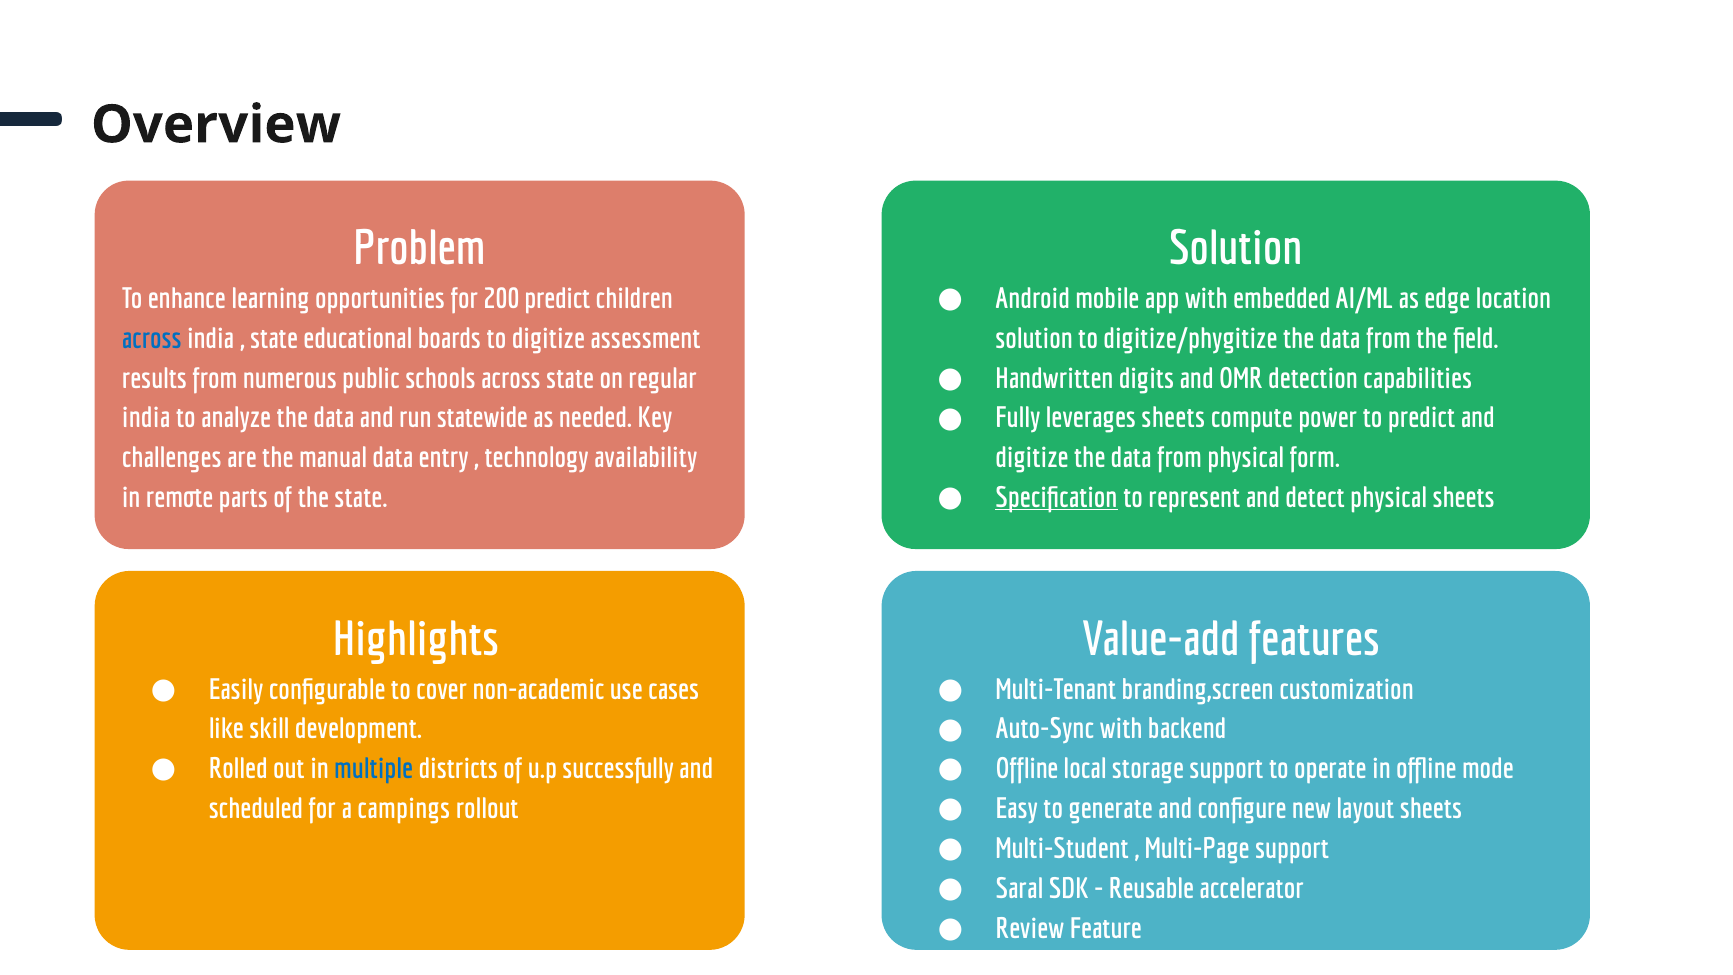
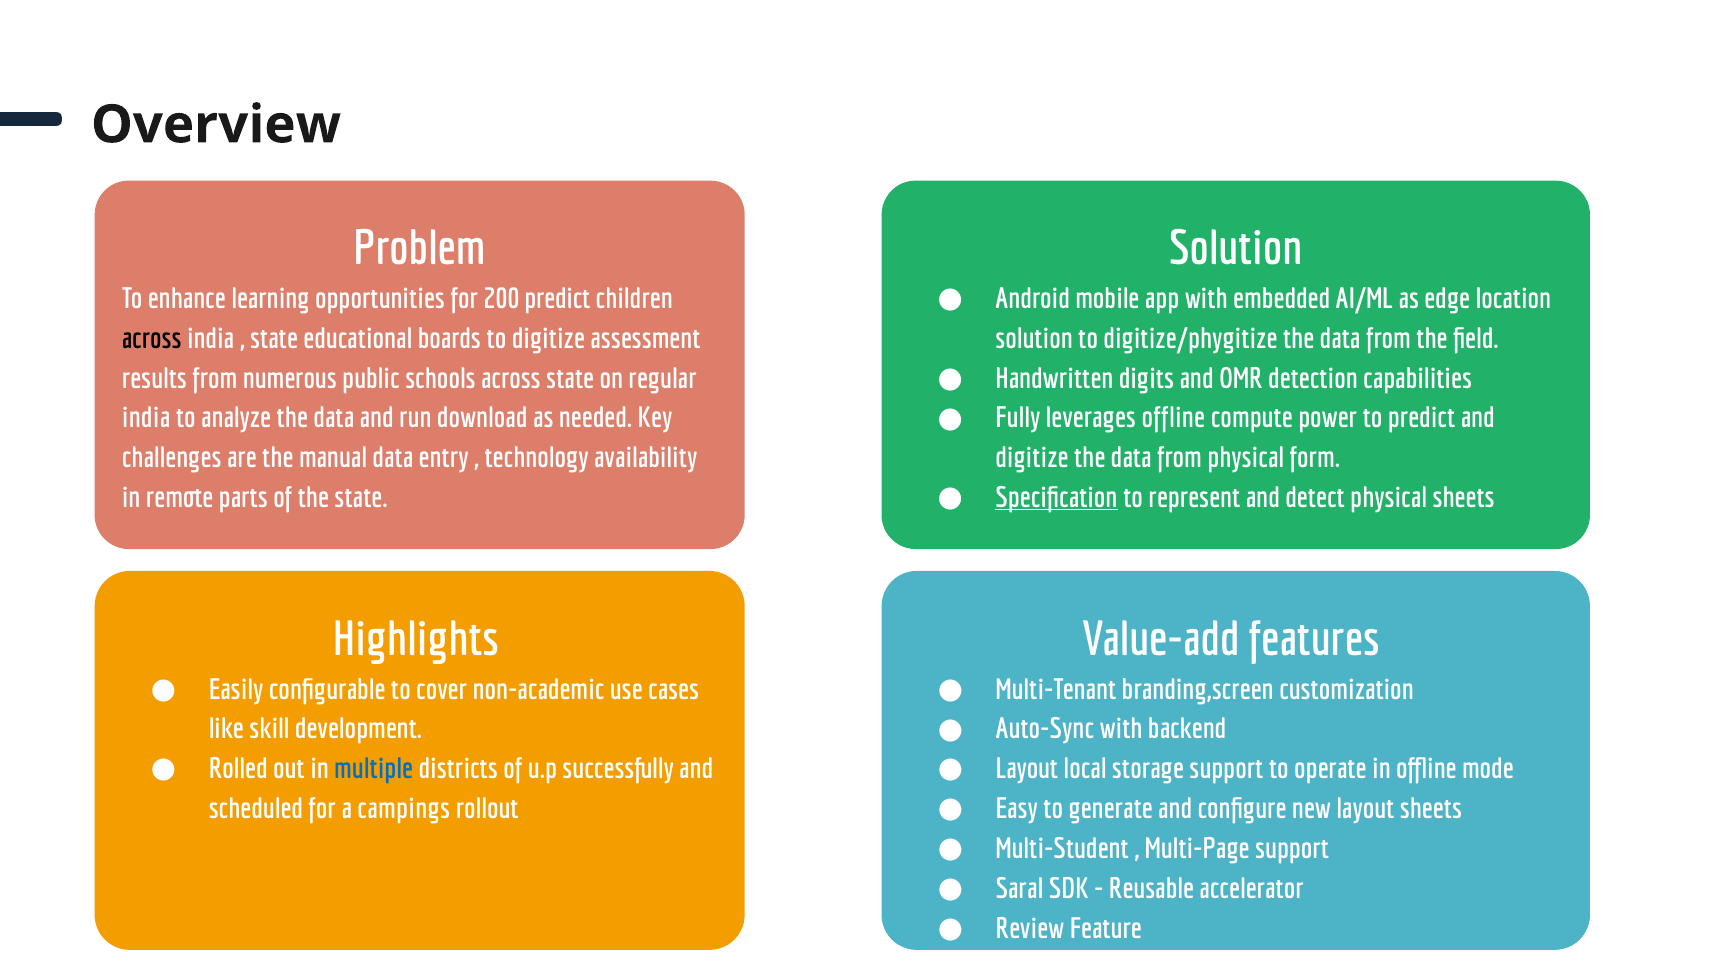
across colour: blue -> black (152, 339)
statewide: statewide -> download (482, 418)
leverages sheets: sheets -> offline (1173, 418)
Offline: Offline -> Layout (1027, 769)
